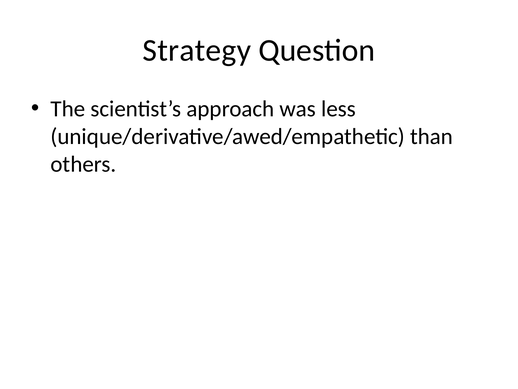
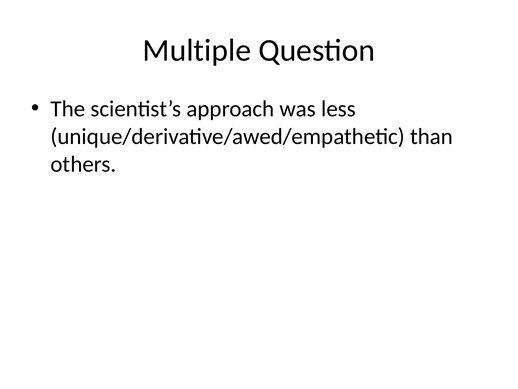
Strategy: Strategy -> Multiple (197, 50)
